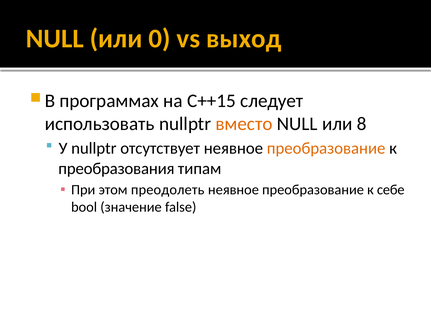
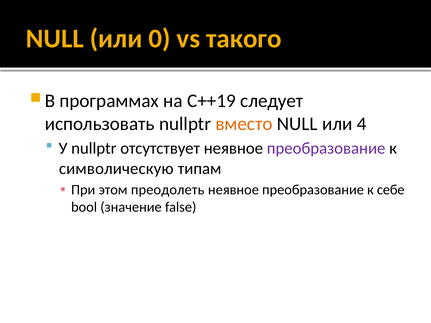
выход: выход -> такого (244, 39)
C++15: C++15 -> C++19 (212, 101)
8: 8 -> 4 (362, 124)
преобразование colour: orange -> purple (326, 149)
преобразования: преобразования -> символическую (116, 169)
